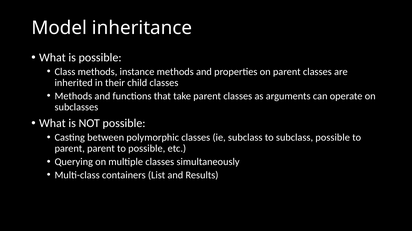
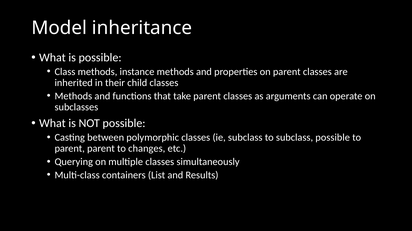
to possible: possible -> changes (147, 149)
